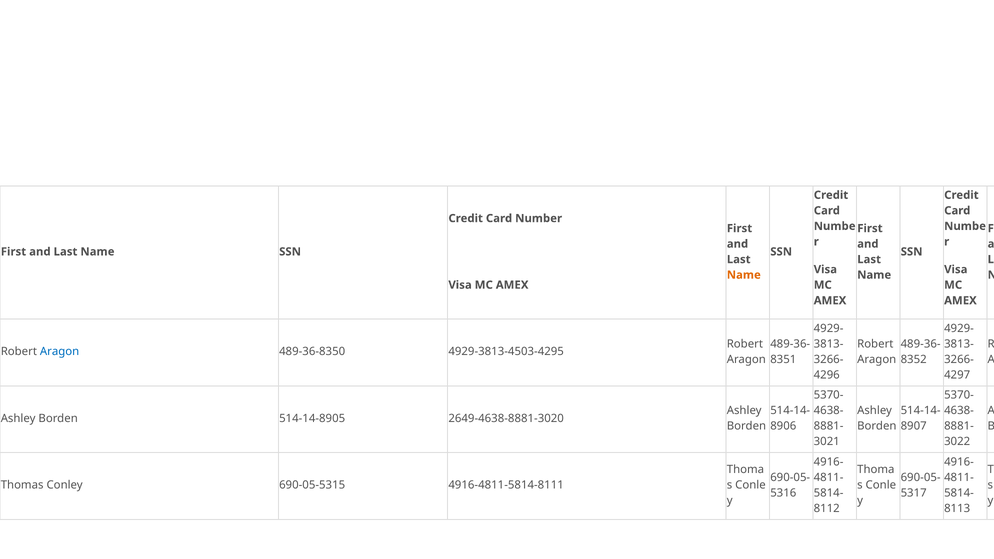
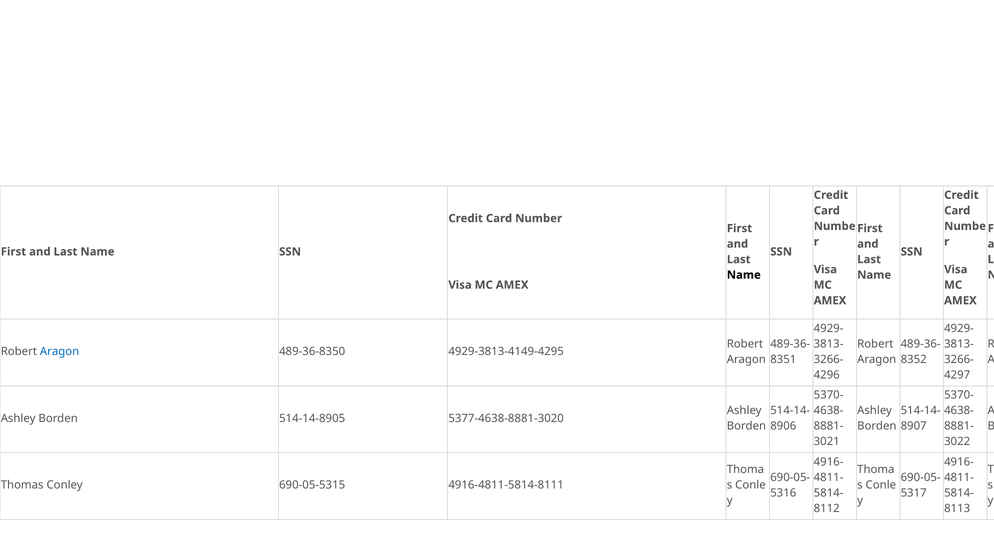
Name colour: orange -> black (744, 275)
4929-3813-4503-4295: 4929-3813-4503-4295 -> 4929-3813-4149-4295 (506, 352)
2649-4638-8881-3020: 2649-4638-8881-3020 -> 5377-4638-8881-3020 (506, 419)
